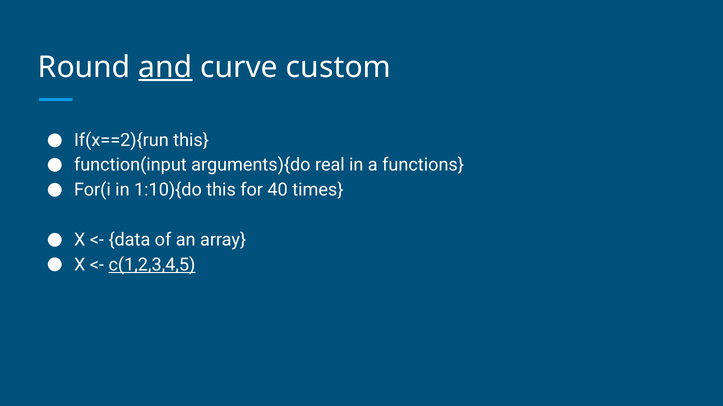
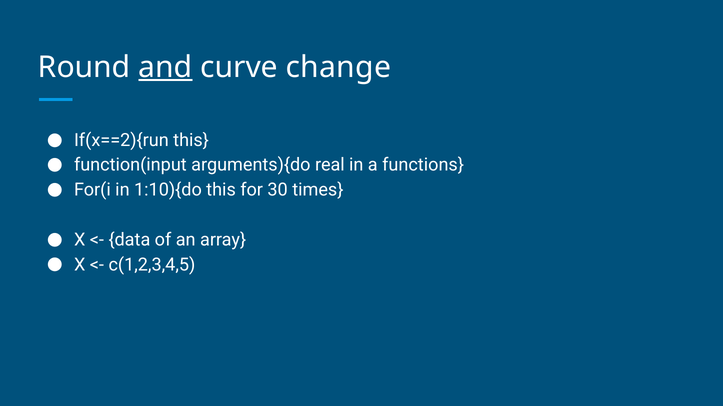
custom: custom -> change (338, 67)
40: 40 -> 30 (278, 190)
c(1,2,3,4,5 underline: present -> none (152, 265)
